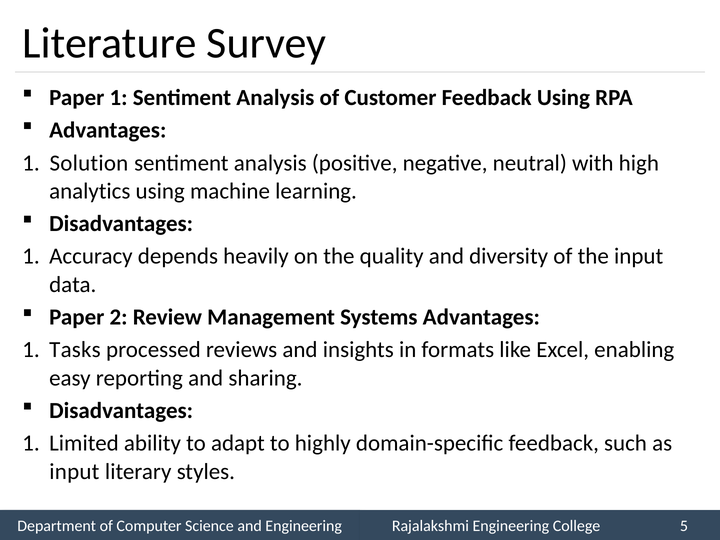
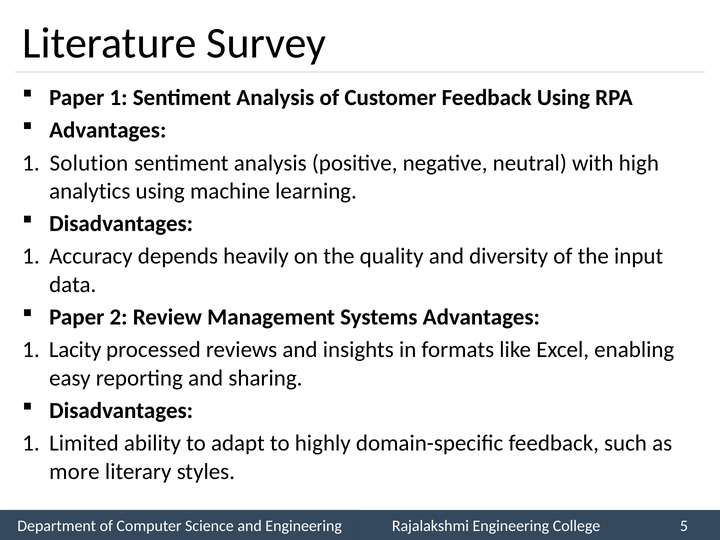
Tasks: Tasks -> Lacity (75, 350)
input: input -> more (74, 472)
